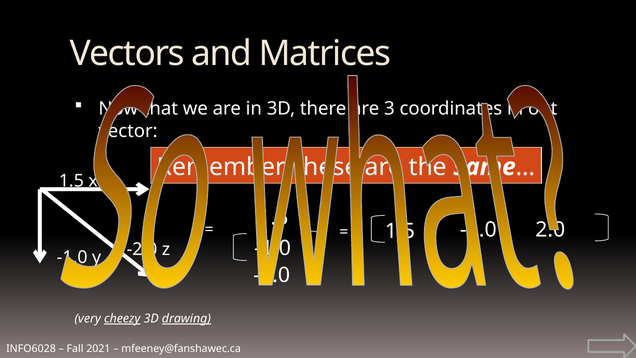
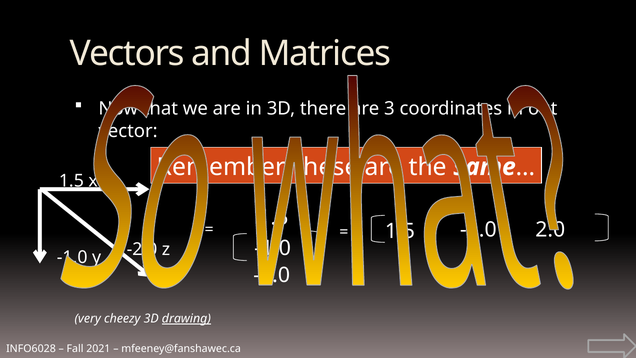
cheezy underline: present -> none (122, 318)
